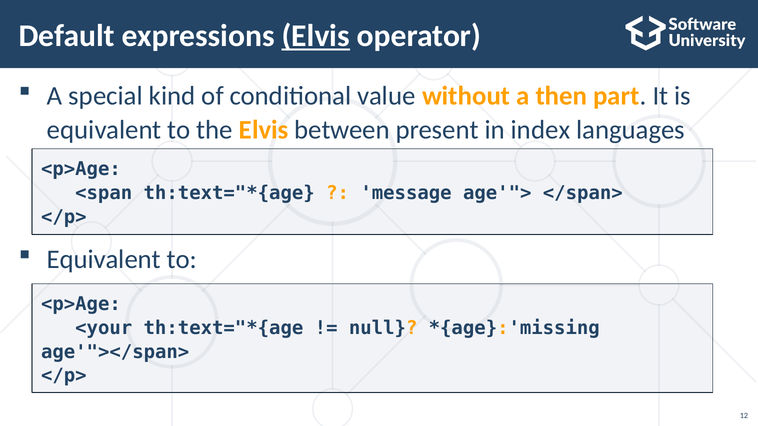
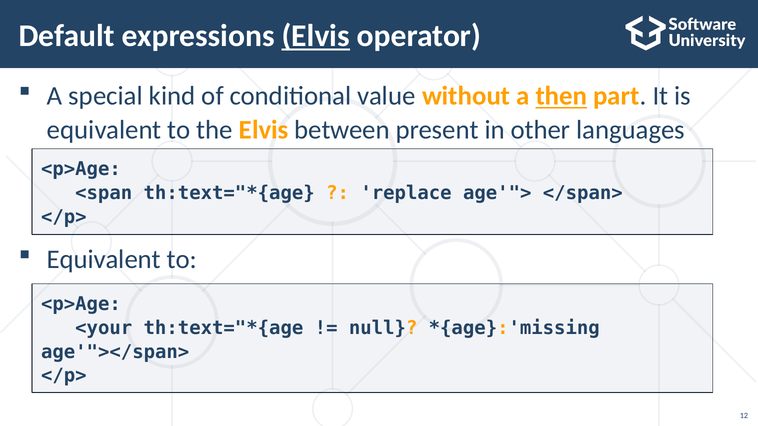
then underline: none -> present (561, 96)
index: index -> other (541, 130)
message: message -> replace (406, 193)
